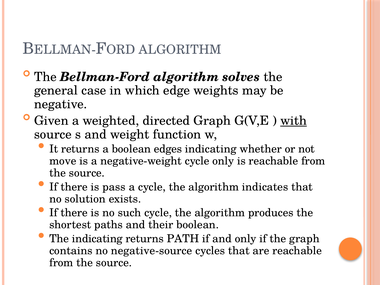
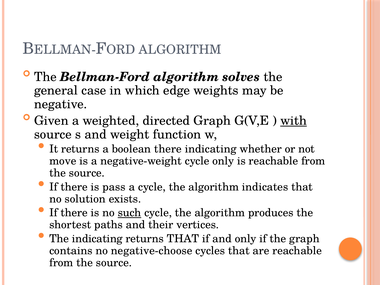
boolean edges: edges -> there (168, 149)
such underline: none -> present (130, 213)
their boolean: boolean -> vertices (198, 225)
returns PATH: PATH -> THAT (183, 239)
negative-source: negative-source -> negative-choose (152, 251)
